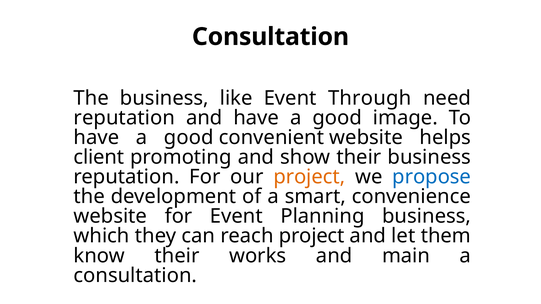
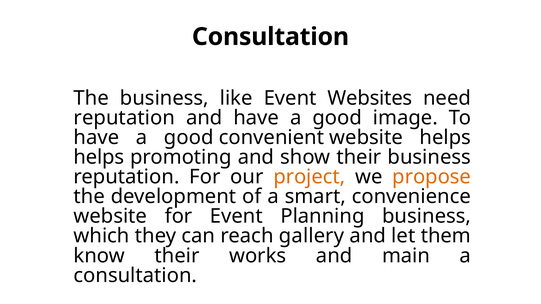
Through: Through -> Websites (370, 98)
client: client -> helps (99, 157)
propose colour: blue -> orange (432, 177)
reach project: project -> gallery (312, 236)
